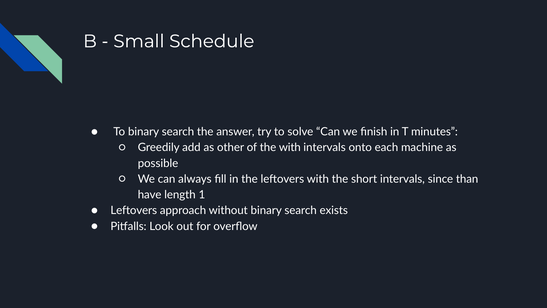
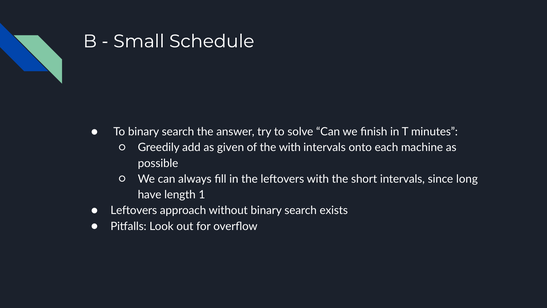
other: other -> given (231, 147)
than: than -> long (467, 179)
